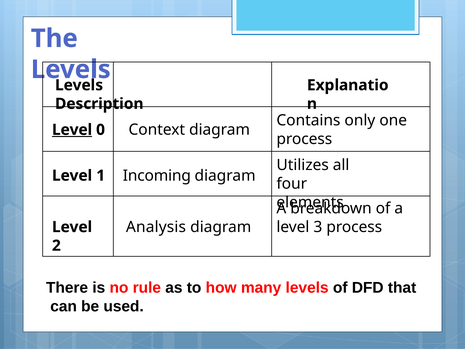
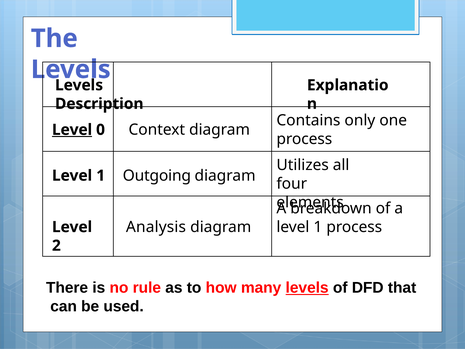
Incoming: Incoming -> Outgoing (157, 175)
3: 3 -> 1 (318, 227)
levels underline: none -> present (307, 288)
